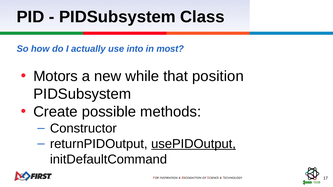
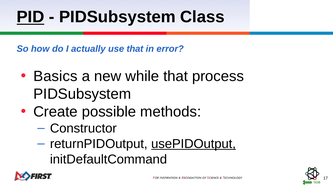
PID underline: none -> present (31, 17)
use into: into -> that (135, 49)
most: most -> error (170, 49)
Motors: Motors -> Basics (55, 76)
position: position -> process (218, 76)
